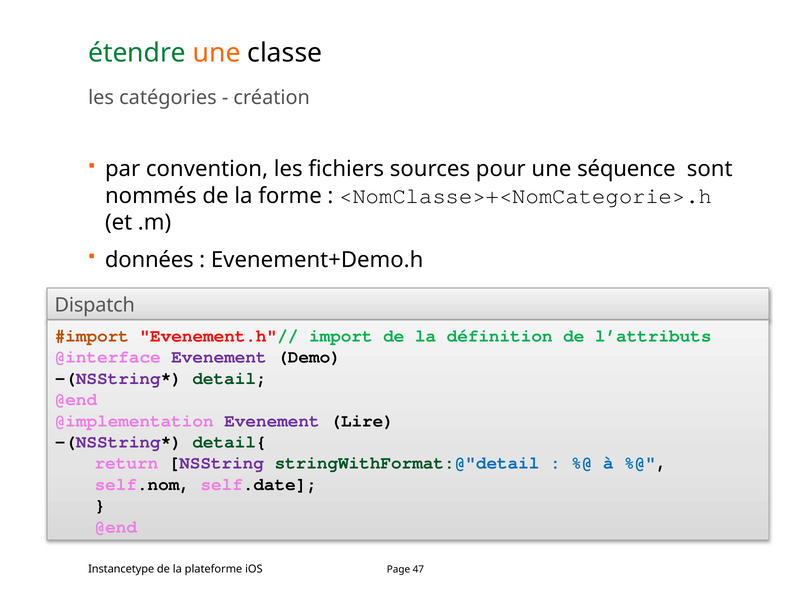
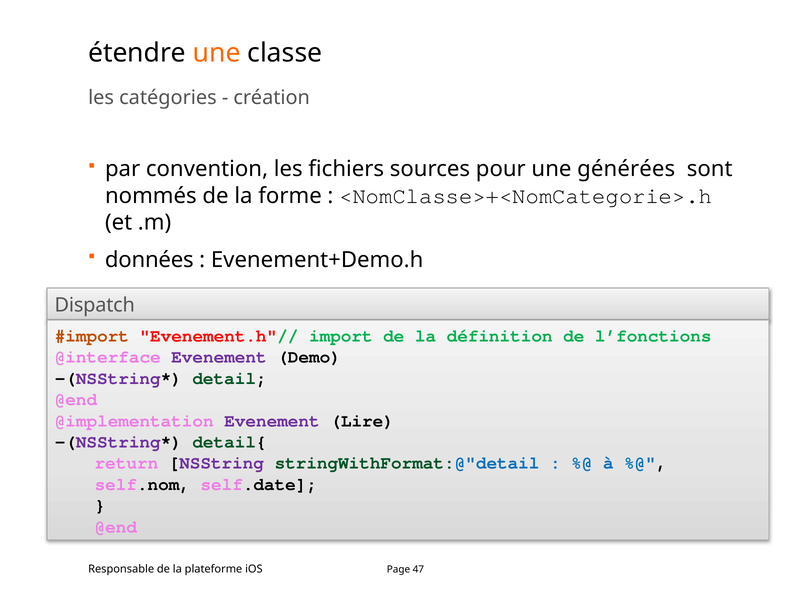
étendre colour: green -> black (137, 53)
séquence: séquence -> générées (626, 169)
l’attributs: l’attributs -> l’fonctions (653, 336)
Instancetype: Instancetype -> Responsable (121, 570)
